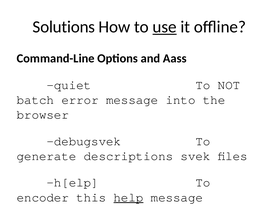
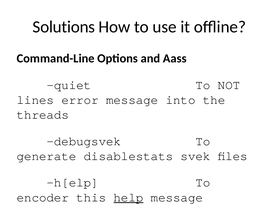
use underline: present -> none (165, 27)
batch: batch -> lines (35, 100)
browser: browser -> threads (43, 115)
descriptions: descriptions -> disablestats (128, 156)
